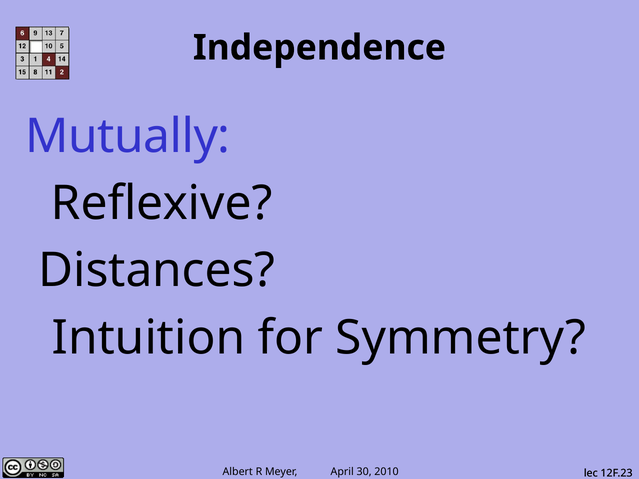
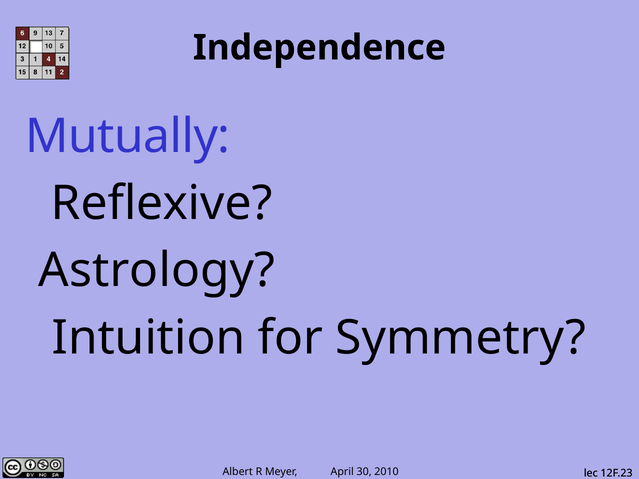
Distances: Distances -> Astrology (157, 271)
